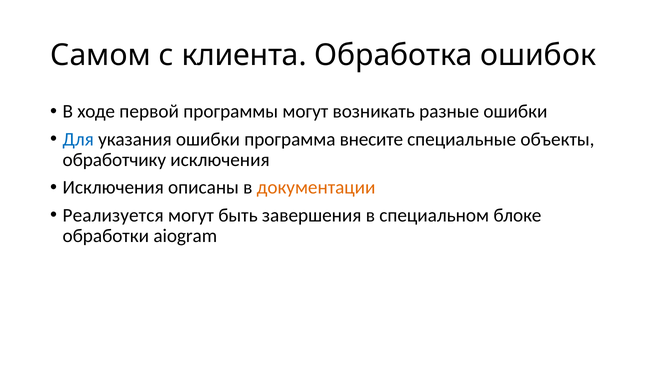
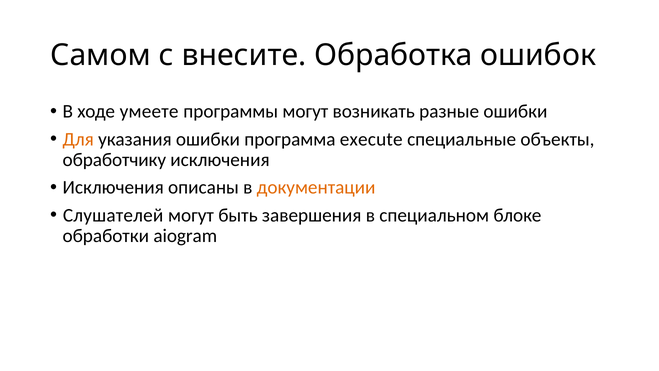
клиента: клиента -> внесите (244, 55)
первой: первой -> умеете (149, 111)
Для colour: blue -> orange (78, 139)
внесите: внесите -> execute (371, 139)
Реализуется: Реализуется -> Слушателей (113, 215)
